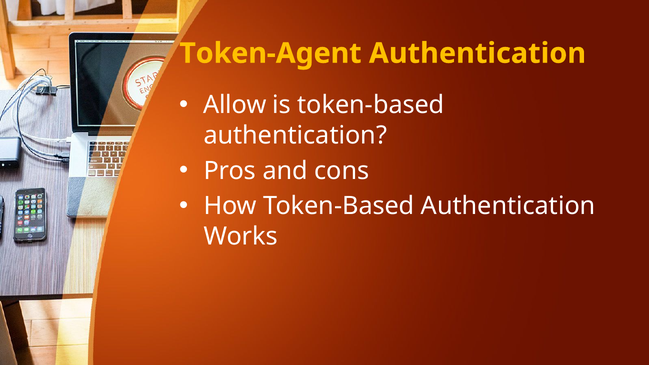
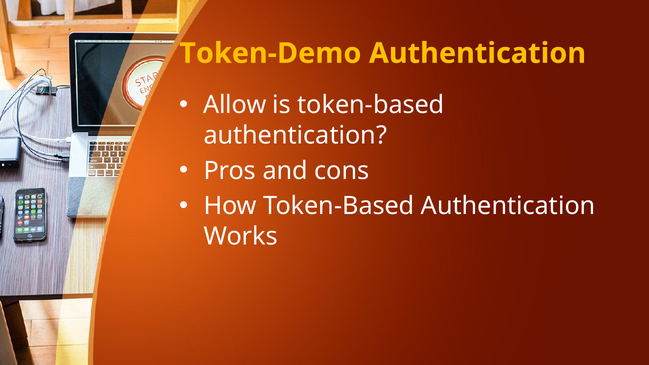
Token-Agent: Token-Agent -> Token-Demo (270, 53)
